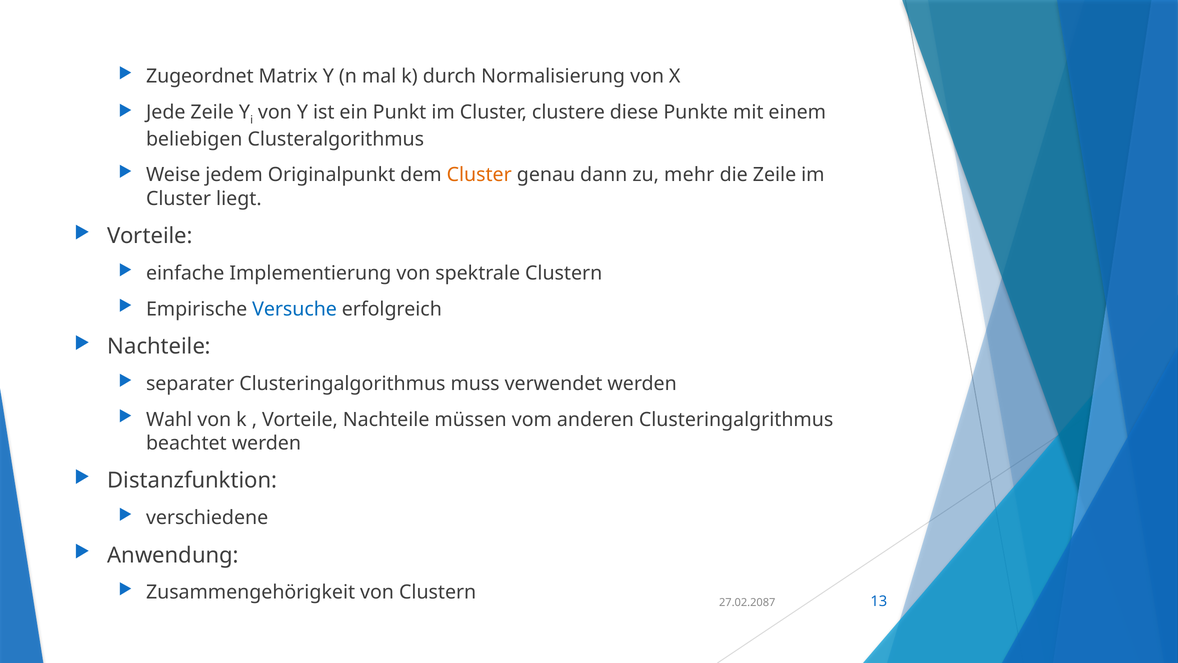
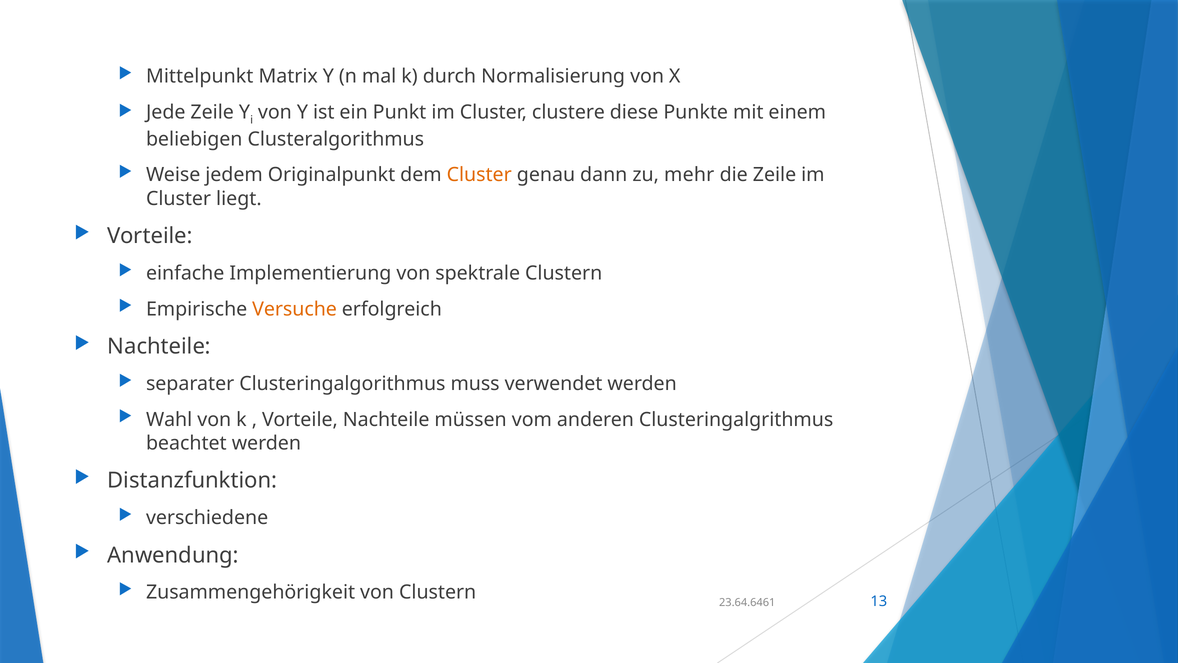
Zugeordnet: Zugeordnet -> Mittelpunkt (200, 76)
Versuche colour: blue -> orange (295, 309)
27.02.2087: 27.02.2087 -> 23.64.6461 (747, 602)
